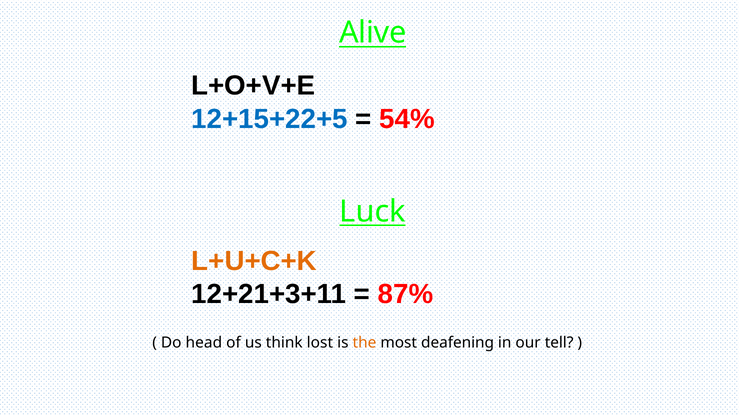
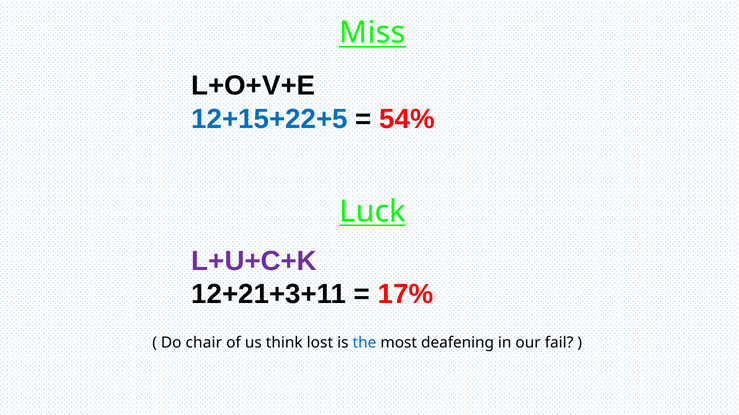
Alive: Alive -> Miss (372, 33)
L+U+C+K colour: orange -> purple (254, 261)
87%: 87% -> 17% (406, 295)
head: head -> chair (204, 343)
the colour: orange -> blue (364, 343)
tell: tell -> fail (559, 343)
